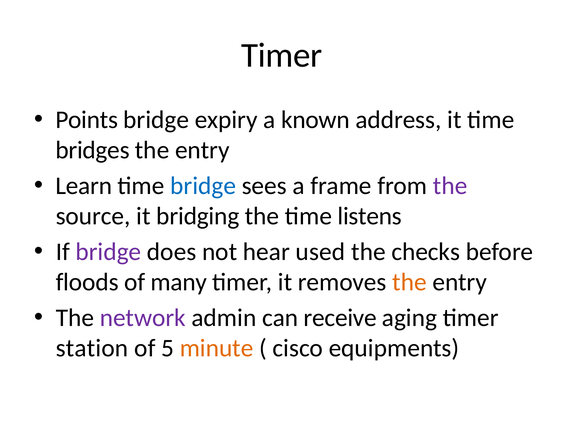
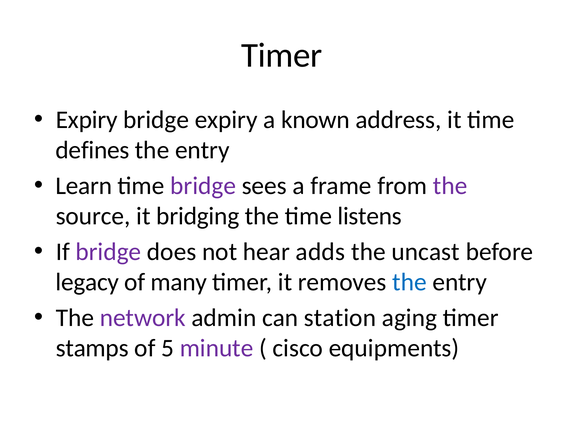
Points: Points -> Expiry (87, 120)
bridges: bridges -> defines (92, 150)
bridge colour: blue -> purple (203, 186)
used: used -> adds (320, 252)
checks: checks -> uncast (426, 252)
floods: floods -> legacy (87, 282)
the colour: orange -> blue (409, 282)
receive: receive -> station (340, 318)
station: station -> stamps (92, 348)
minute colour: orange -> purple (217, 348)
